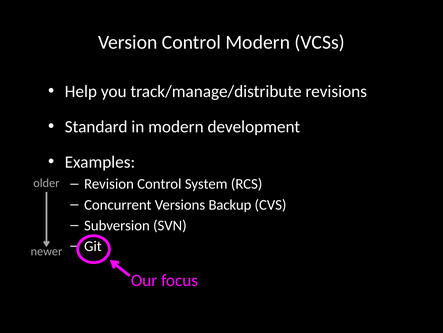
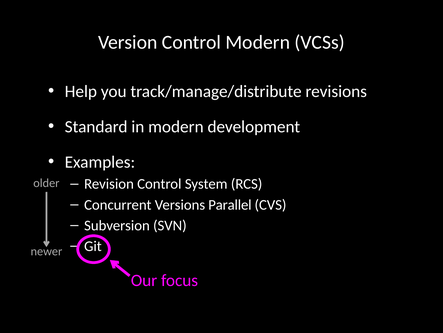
Backup: Backup -> Parallel (230, 204)
